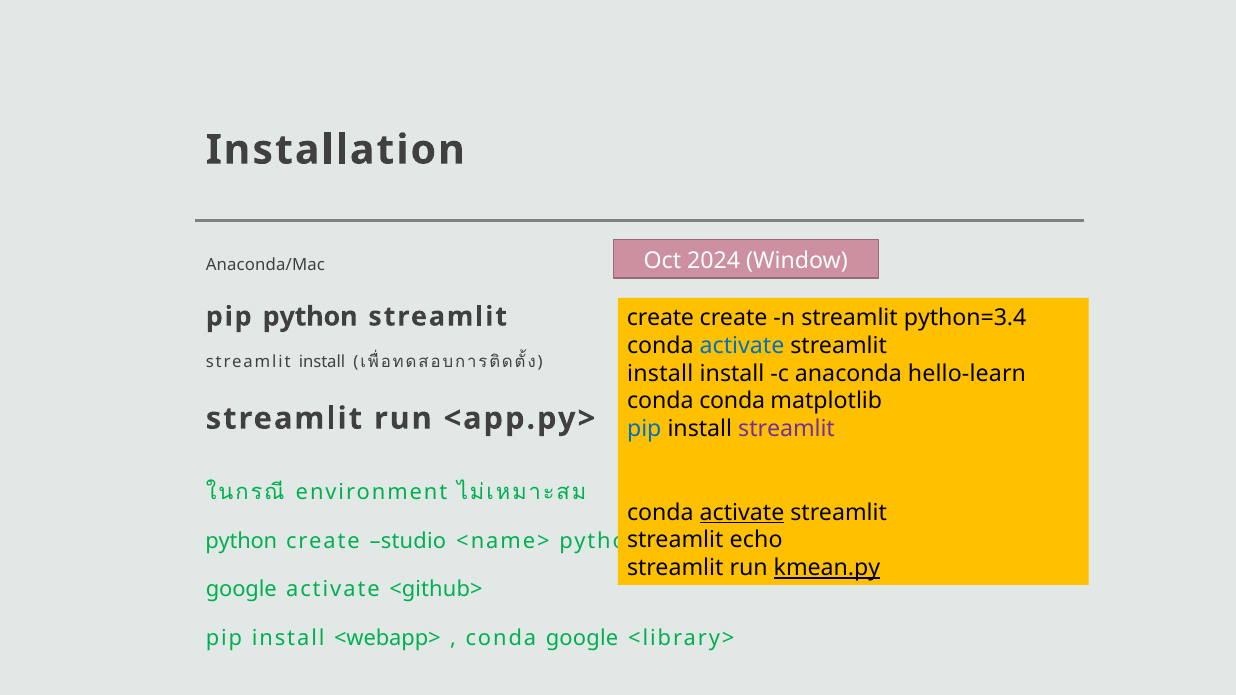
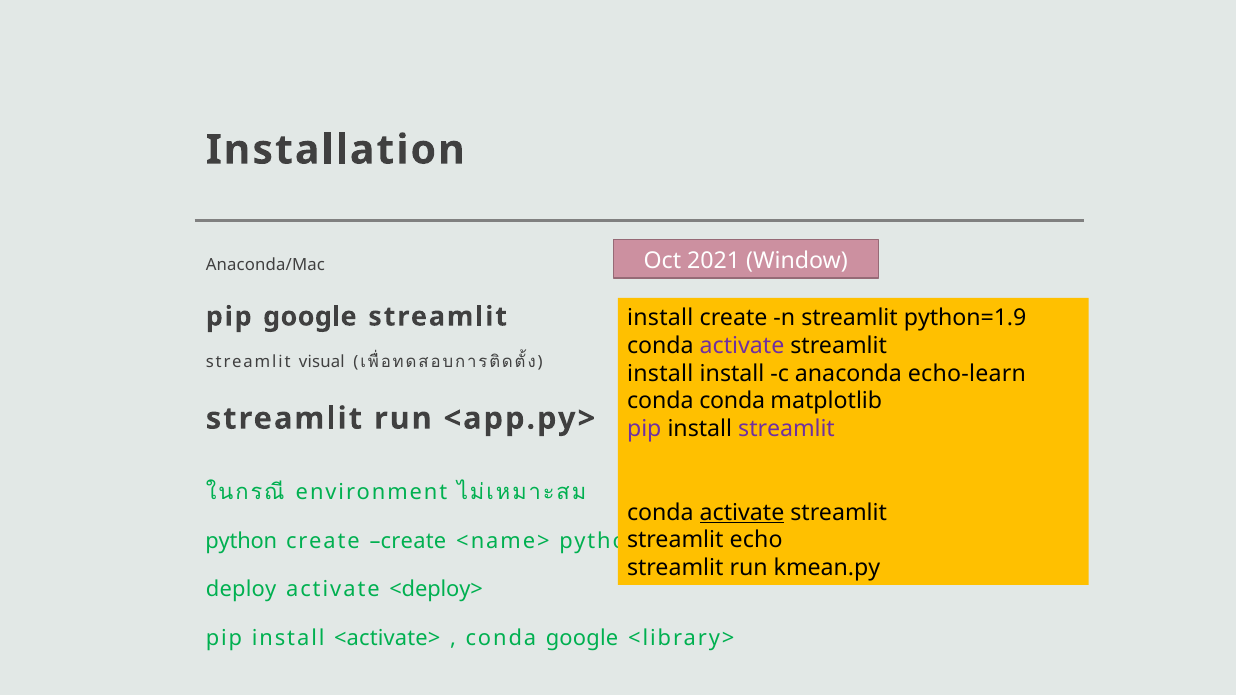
2024: 2024 -> 2021 (714, 261)
create: create -> install (660, 318)
python=3.4: python=3.4 -> python=1.9 (965, 318)
pip python: python -> google (310, 317)
activate colour: blue -> purple (742, 346)
install: install -> visual (322, 362)
hello-learn: hello-learn -> echo-learn (967, 374)
pip colour: blue -> purple (644, 429)
create studio: studio -> create (408, 541)
kmean.py underline: present -> none (827, 568)
google: google -> deploy (241, 590)
<github>: <github> -> <deploy> (436, 590)
<webapp>: <webapp> -> <activate> (387, 639)
